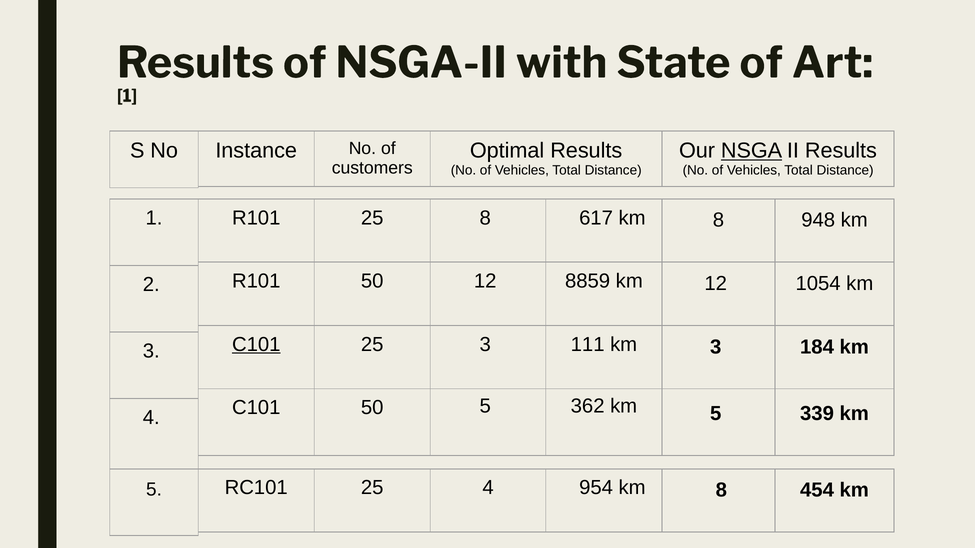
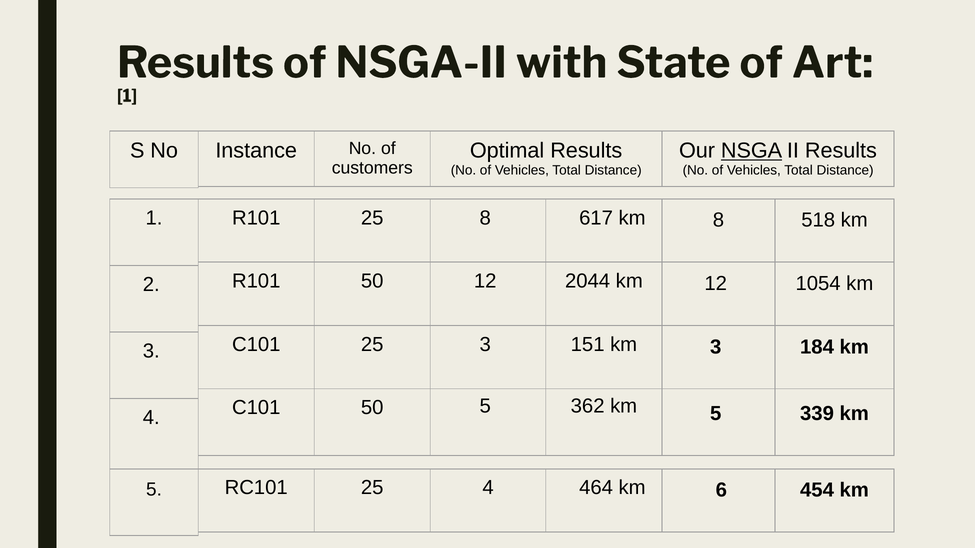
948: 948 -> 518 (818, 220)
8859: 8859 -> 2044 (588, 281)
C101 underline: present -> none (256, 345)
111: 111 -> 151 (588, 345)
954: 954 -> 464 (596, 488)
8: 8 -> 6 (721, 491)
